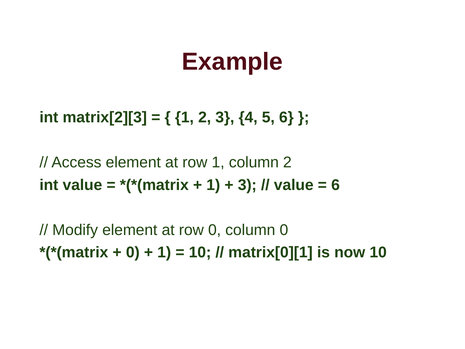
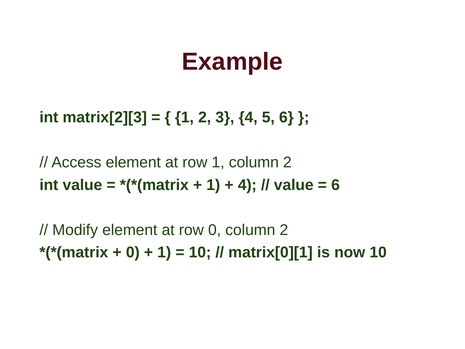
3: 3 -> 4 (247, 185)
0 column 0: 0 -> 2 (284, 230)
